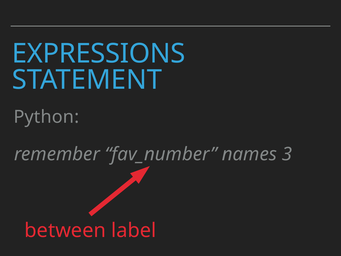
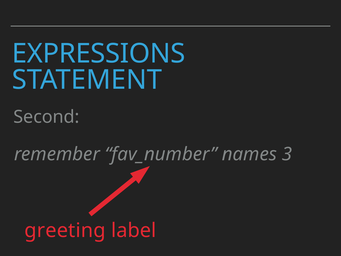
Python: Python -> Second (46, 117)
between: between -> greeting (65, 230)
